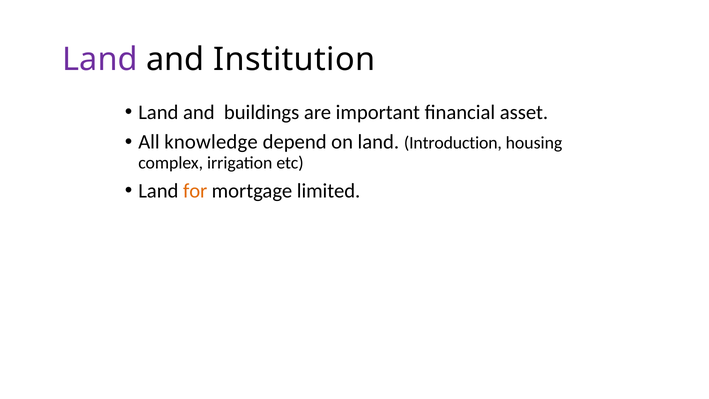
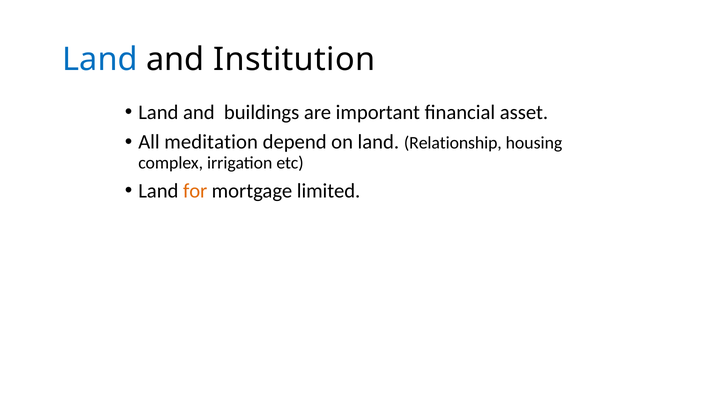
Land colour: purple -> blue (100, 60)
knowledge: knowledge -> meditation (211, 142)
Introduction: Introduction -> Relationship (453, 143)
